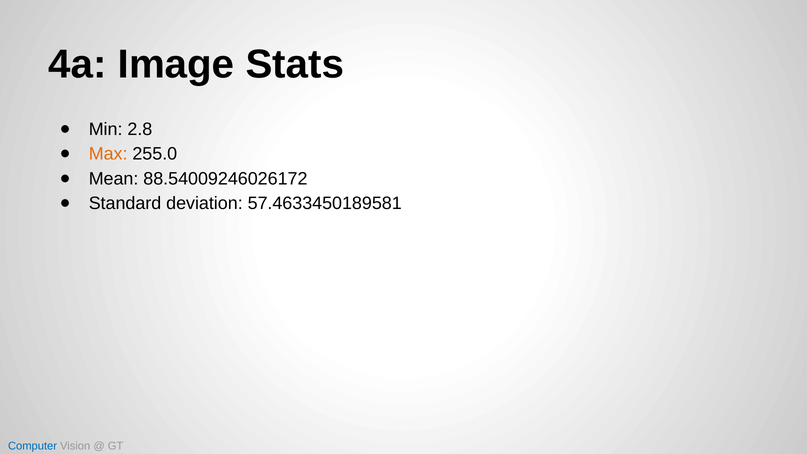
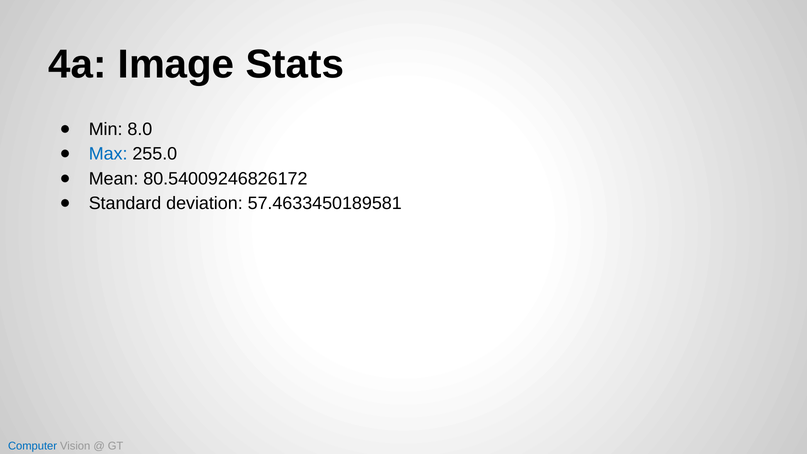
2.8: 2.8 -> 8.0 (140, 129)
Max colour: orange -> blue (108, 154)
88.54009246026172: 88.54009246026172 -> 80.54009246826172 (225, 179)
